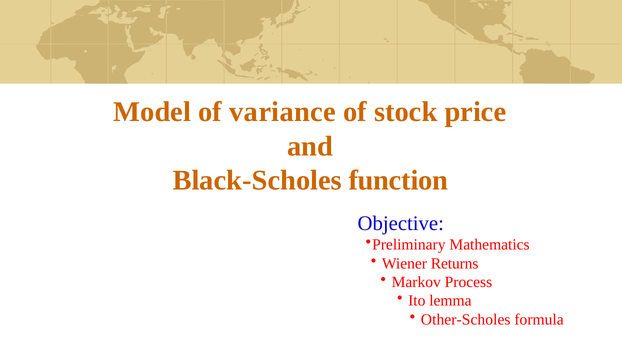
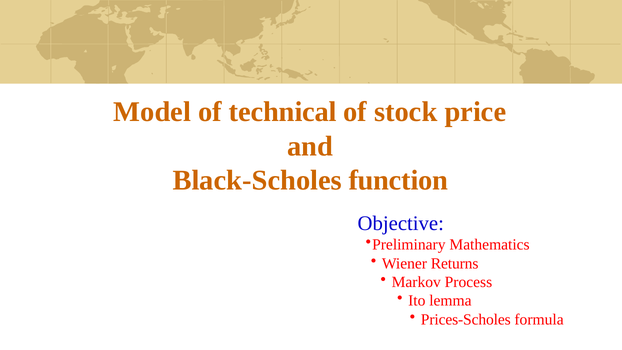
variance: variance -> technical (283, 112)
Other-Scholes: Other-Scholes -> Prices-Scholes (466, 319)
